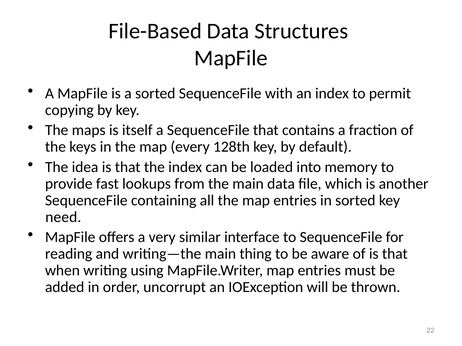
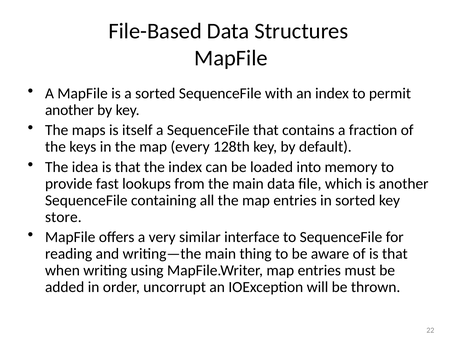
copying: copying -> another (69, 110)
need: need -> store (63, 217)
